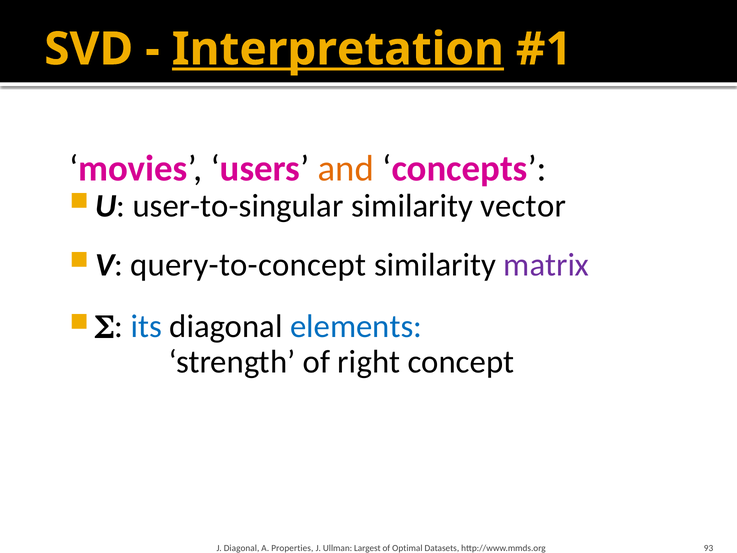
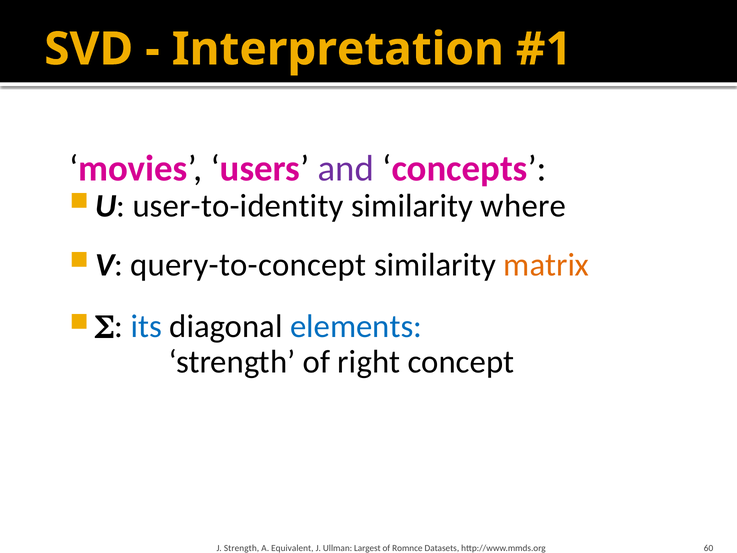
Interpretation underline: present -> none (338, 49)
and colour: orange -> purple (346, 168)
user-to-singular: user-to-singular -> user-to-identity (238, 206)
vector: vector -> where (523, 206)
matrix colour: purple -> orange (546, 265)
J Diagonal: Diagonal -> Strength (242, 548)
Properties: Properties -> Equivalent (292, 548)
Optimal: Optimal -> Romnce (407, 548)
93: 93 -> 60 (709, 548)
